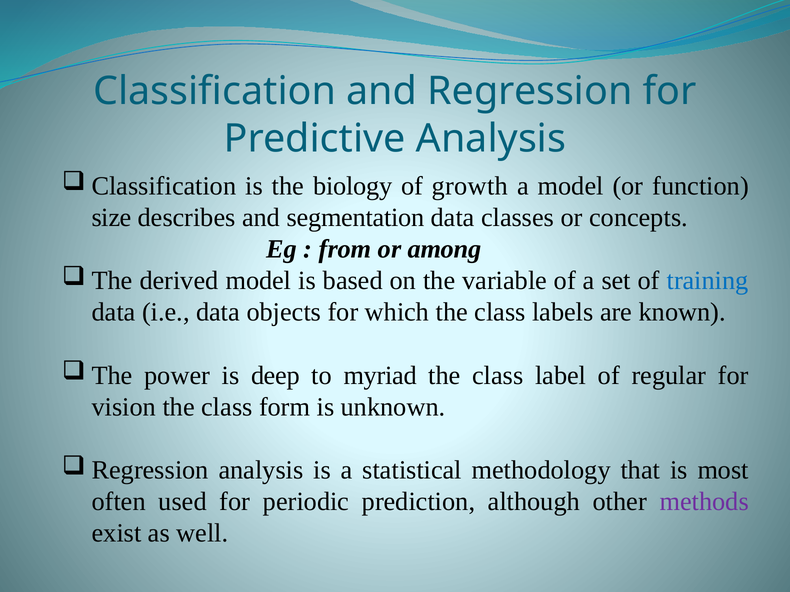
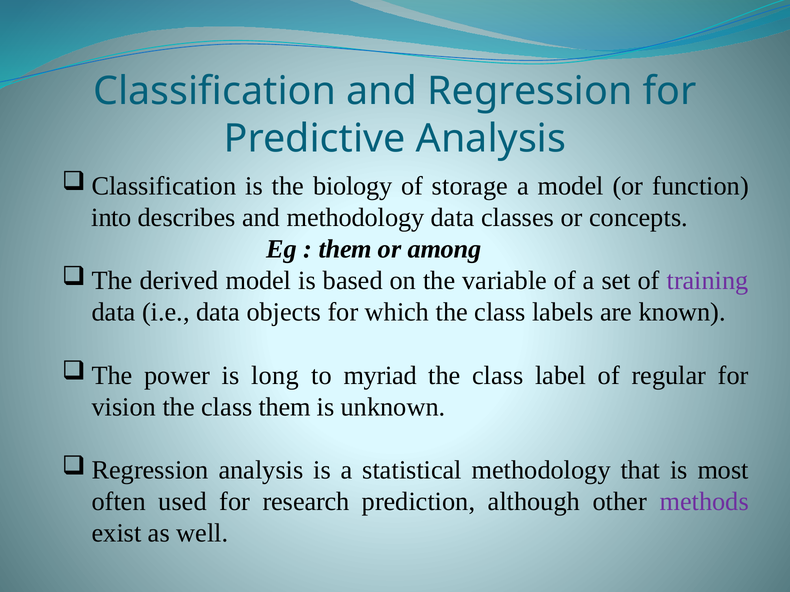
growth: growth -> storage (470, 186)
size: size -> into (112, 218)
and segmentation: segmentation -> methodology (355, 218)
from: from -> them (345, 249)
training colour: blue -> purple (708, 281)
deep: deep -> long (275, 376)
class form: form -> them (285, 407)
periodic: periodic -> research (306, 502)
